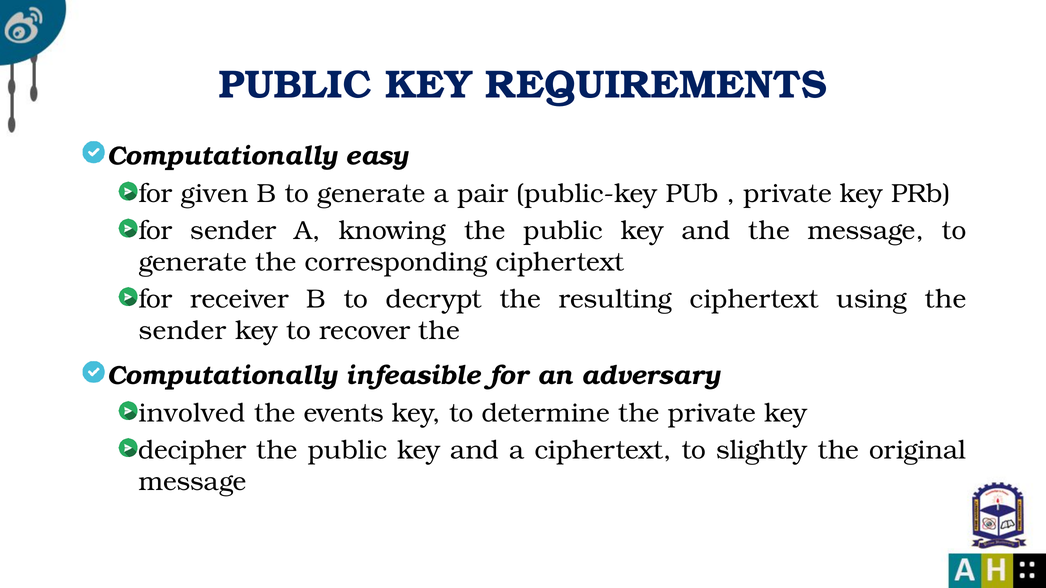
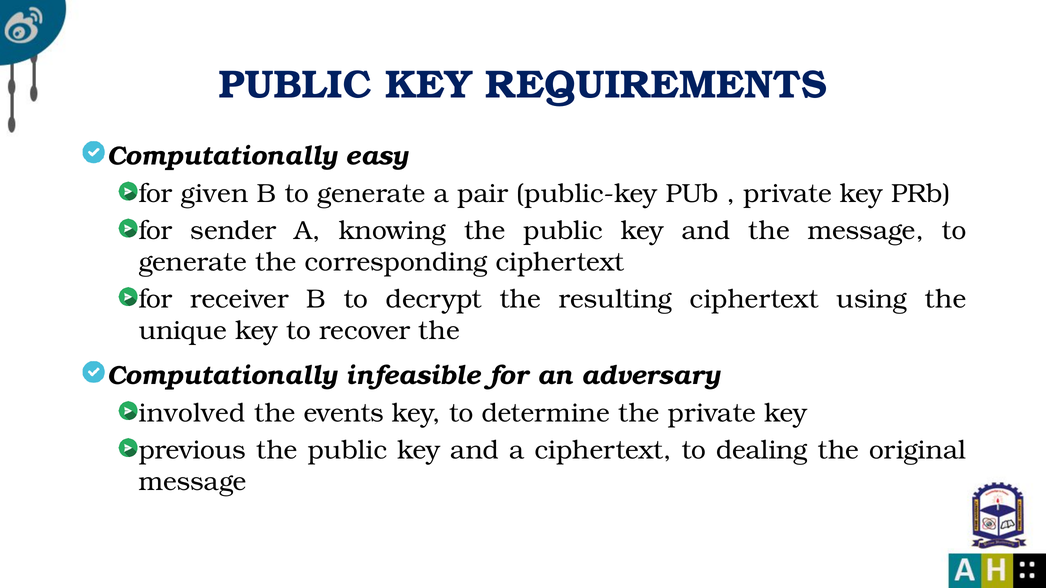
sender: sender -> unique (183, 331)
decipher: decipher -> previous (192, 450)
slightly: slightly -> dealing (762, 450)
